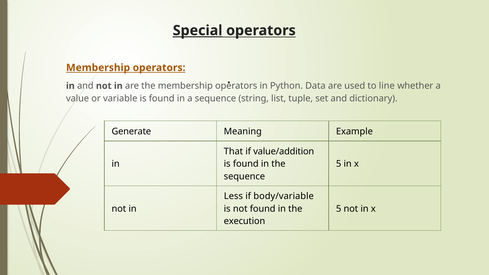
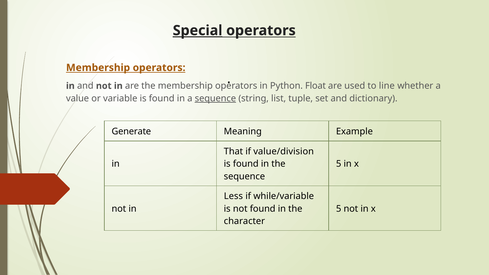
Data: Data -> Float (316, 86)
sequence underline: none -> present (215, 98)
value/addition: value/addition -> value/division (284, 151)
body/variable: body/variable -> while/variable (284, 196)
execution: execution -> character (244, 221)
